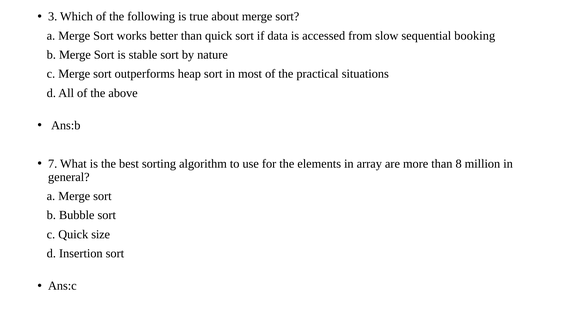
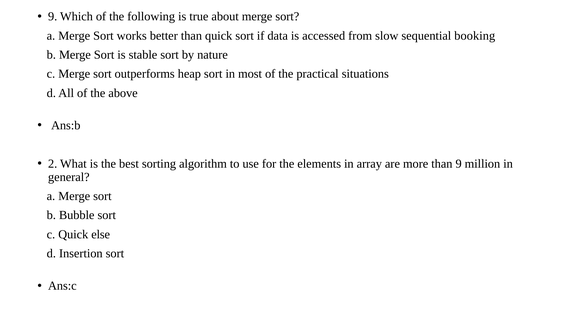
3: 3 -> 9 (53, 17)
7: 7 -> 2 (53, 164)
than 8: 8 -> 9 (459, 164)
size: size -> else (101, 234)
